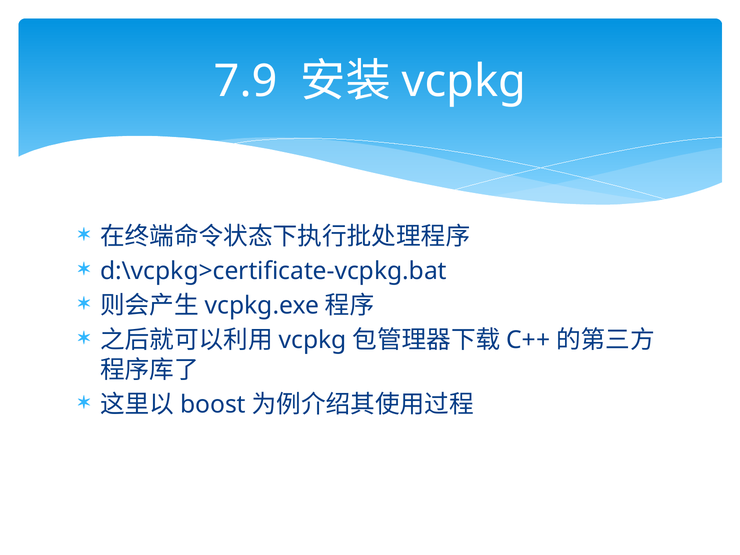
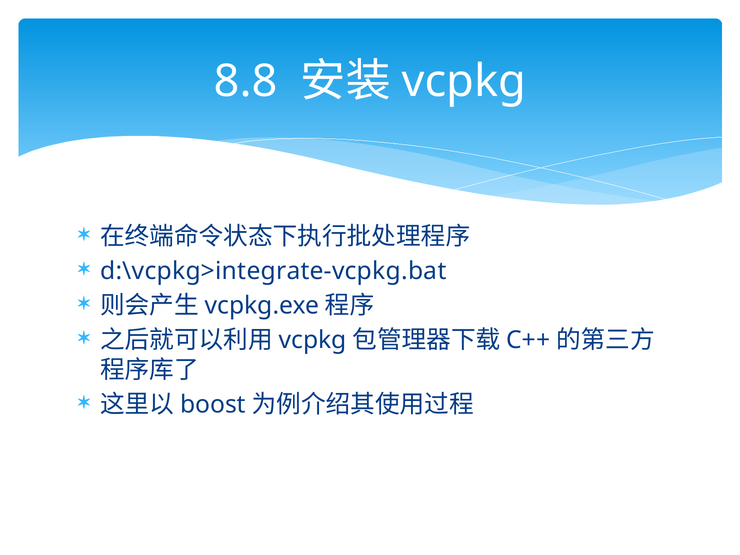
7.9: 7.9 -> 8.8 (246, 81)
d:\vcpkg>certificate-vcpkg.bat: d:\vcpkg>certificate-vcpkg.bat -> d:\vcpkg>integrate-vcpkg.bat (273, 271)
